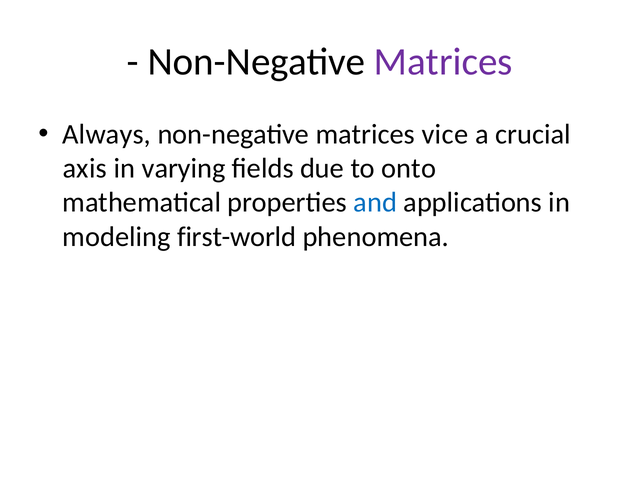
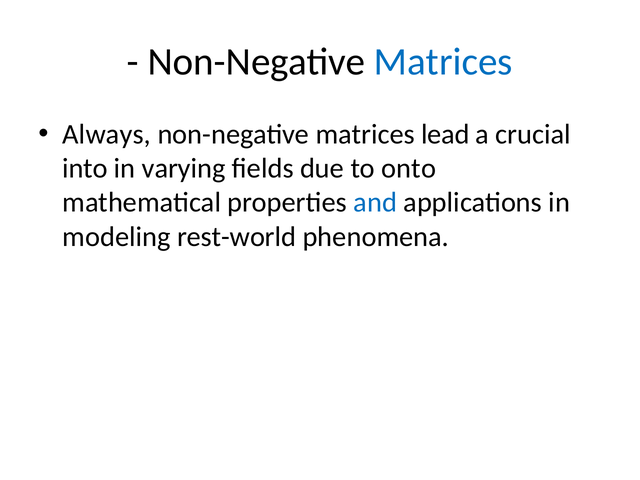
Matrices colour: purple -> blue (443, 62)
vice: vice -> lead (445, 134)
axis: axis -> into (85, 168)
first-world: first-world -> rest-world (237, 237)
